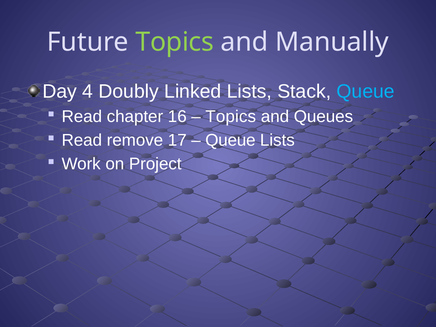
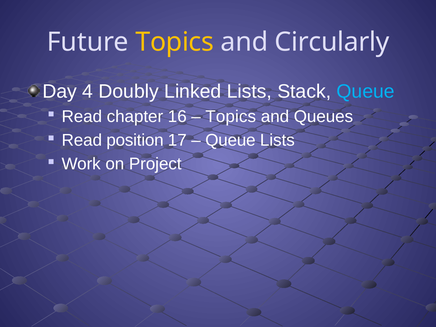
Topics colour: light green -> yellow (175, 42)
Manually: Manually -> Circularly (332, 42)
remove: remove -> position (135, 140)
